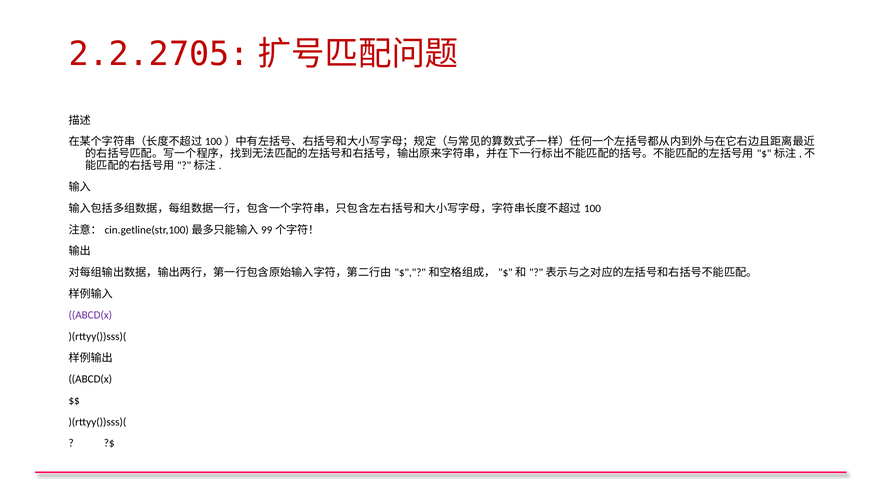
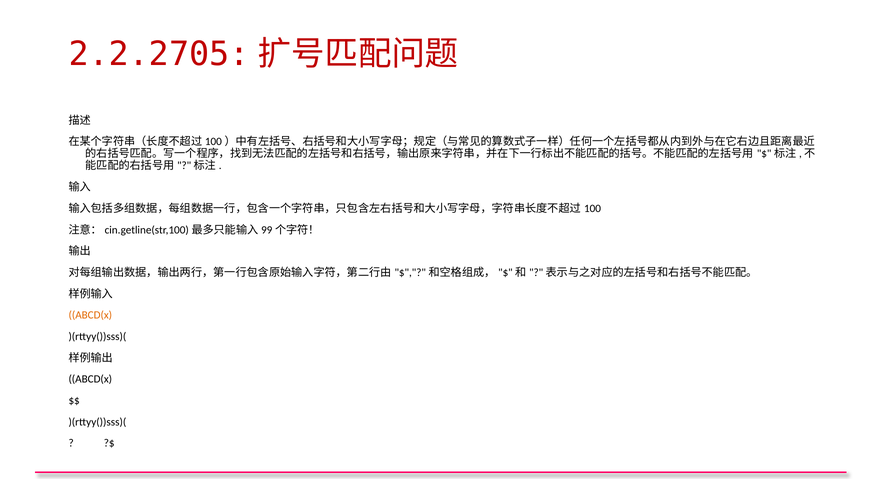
ABCD(x colour: purple -> orange (90, 315)
